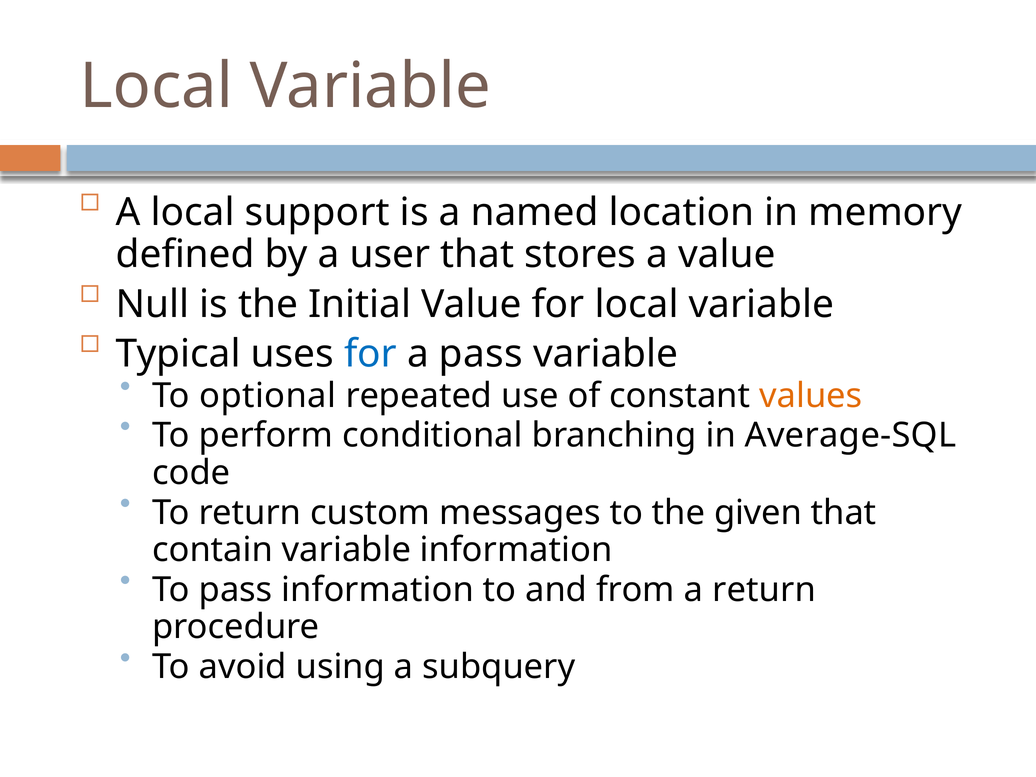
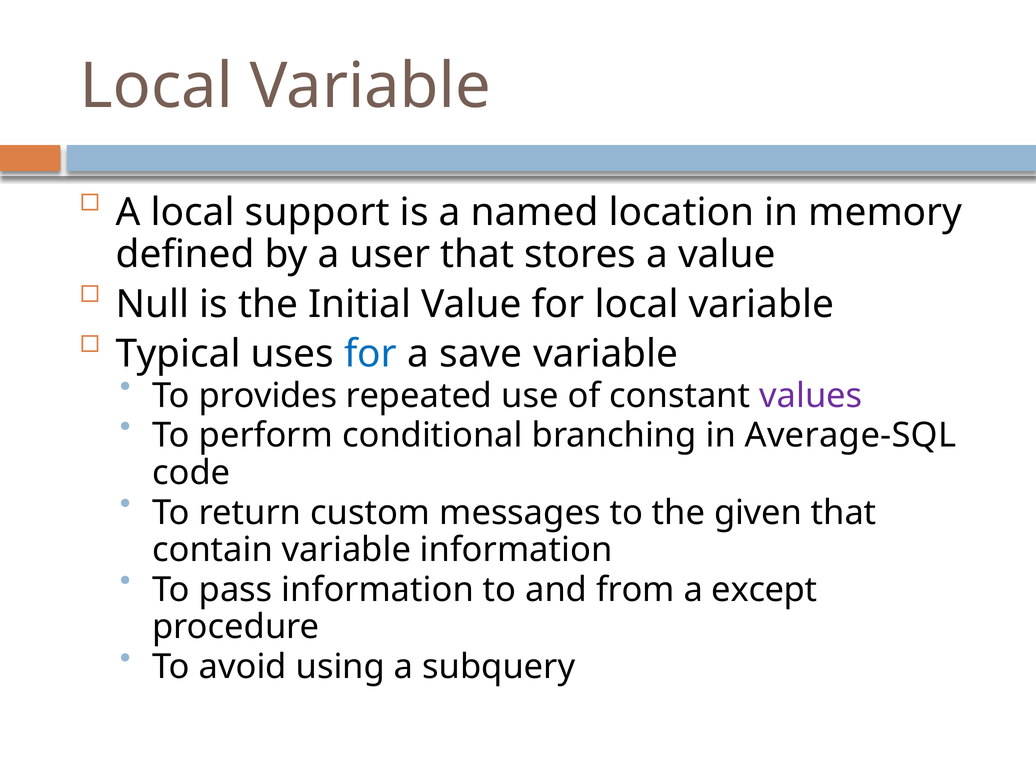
a pass: pass -> save (481, 354)
optional: optional -> provides (268, 396)
values colour: orange -> purple (811, 396)
a return: return -> except (764, 590)
